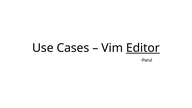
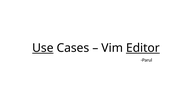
Use underline: none -> present (43, 48)
